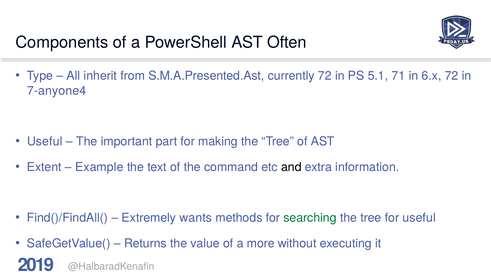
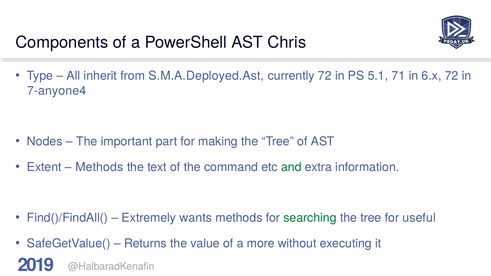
Often: Often -> Chris (287, 43)
S.M.A.Presented.Ast: S.M.A.Presented.Ast -> S.M.A.Deployed.Ast (206, 76)
Useful: Useful -> Nodes (45, 142)
Example: Example -> Methods (99, 167)
and colour: black -> green (291, 167)
